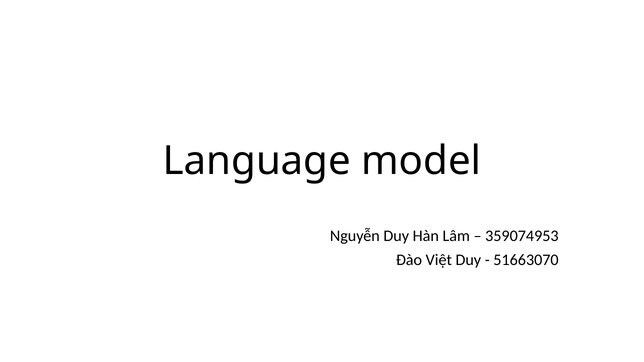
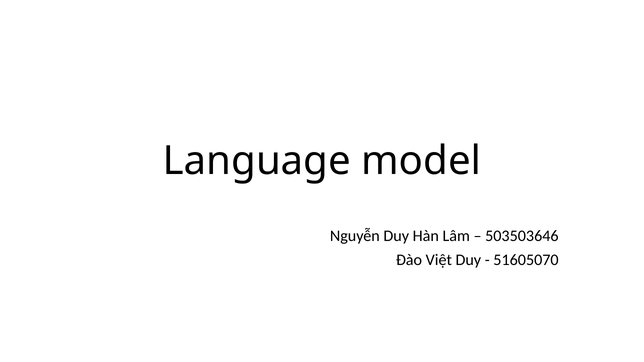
359074953: 359074953 -> 503503646 (522, 236)
51663070: 51663070 -> 51605070 (526, 260)
